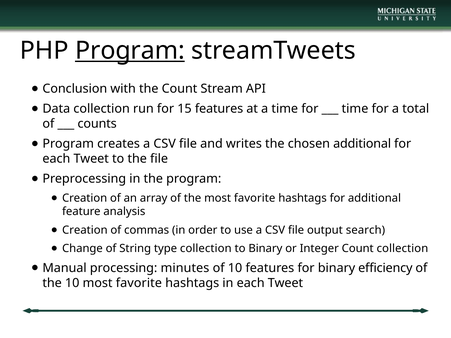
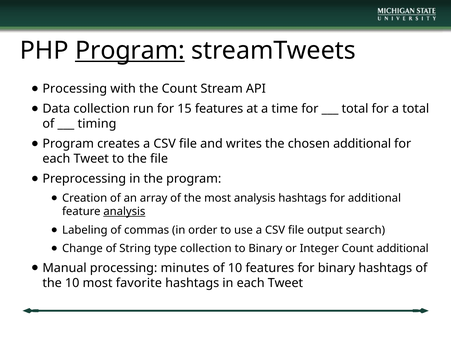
Conclusion: Conclusion -> Processing (75, 89)
time: time -> total (355, 109)
counts: counts -> timing (97, 124)
the most favorite: favorite -> analysis (255, 198)
analysis underline: none -> present (124, 212)
Creation: Creation -> Labeling (85, 230)
Count collection: collection -> additional (403, 249)
binary efficiency: efficiency -> hashtags (385, 268)
